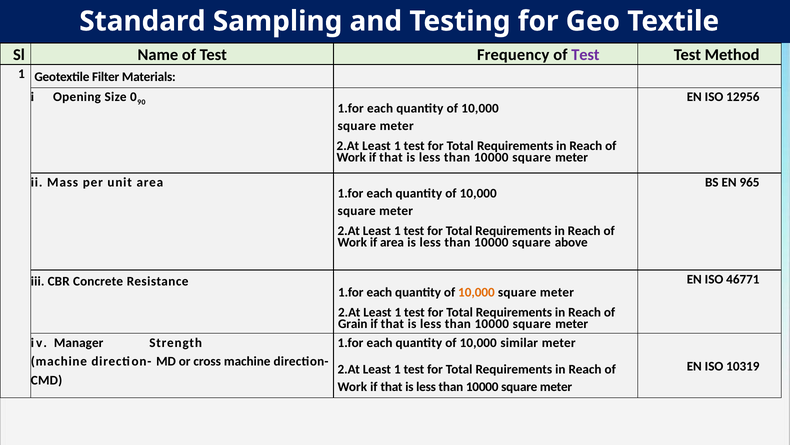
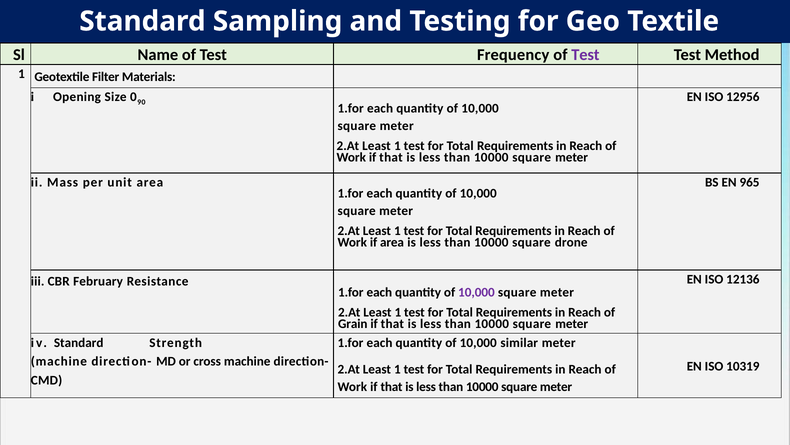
above: above -> drone (571, 242)
46771: 46771 -> 12136 (743, 279)
Concrete: Concrete -> February (98, 281)
10,000 colour: orange -> purple (476, 292)
iv Manager: Manager -> Standard (79, 342)
